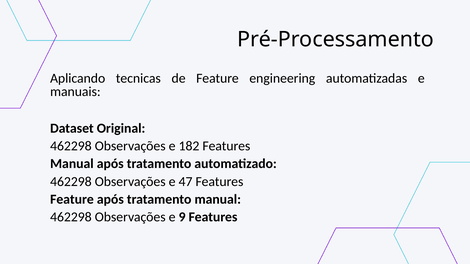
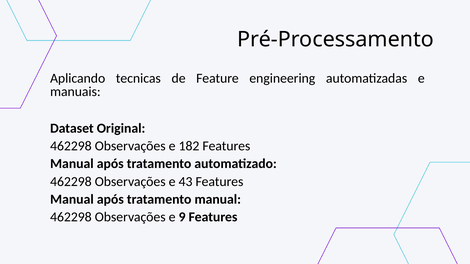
47: 47 -> 43 (186, 182)
Feature: Feature -> Manual (72, 200)
